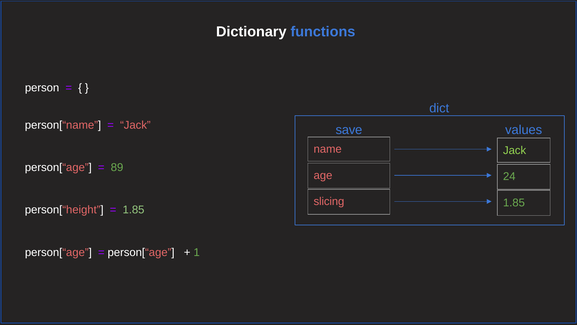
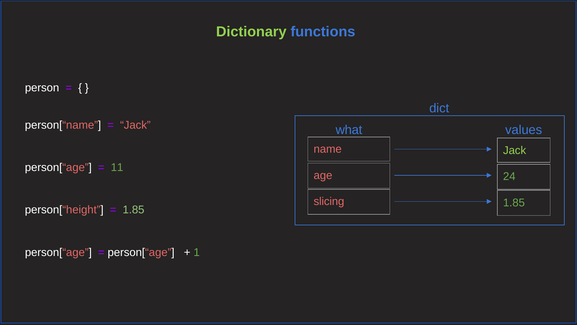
Dictionary colour: white -> light green (251, 32)
save: save -> what (349, 130)
89: 89 -> 11 (117, 167)
